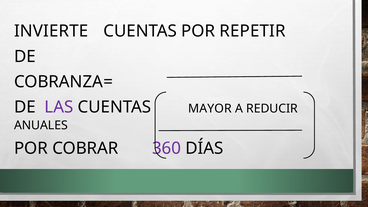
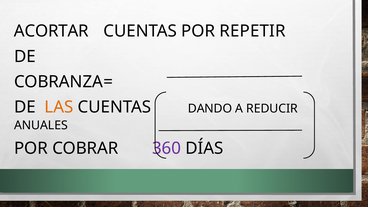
INVIERTE: INVIERTE -> ACORTAR (51, 31)
LAS colour: purple -> orange (59, 107)
MAYOR: MAYOR -> DANDO (210, 109)
